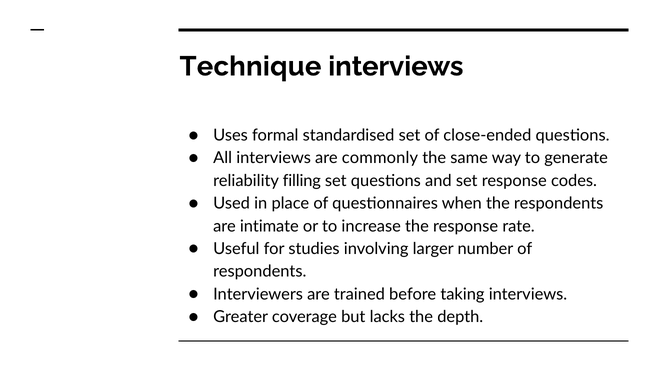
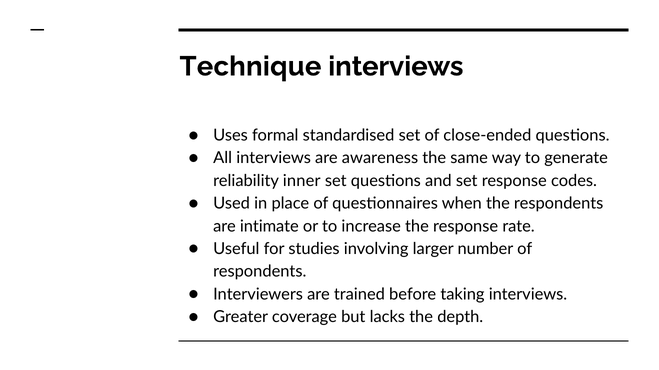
commonly: commonly -> awareness (380, 158)
filling: filling -> inner (302, 181)
